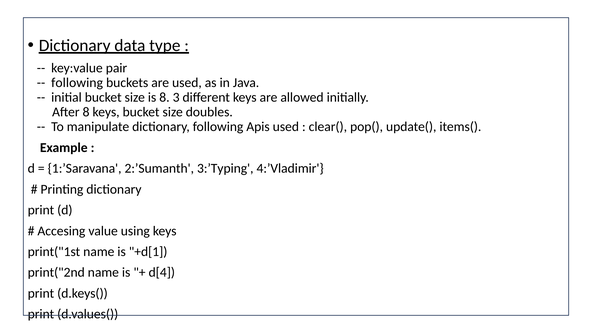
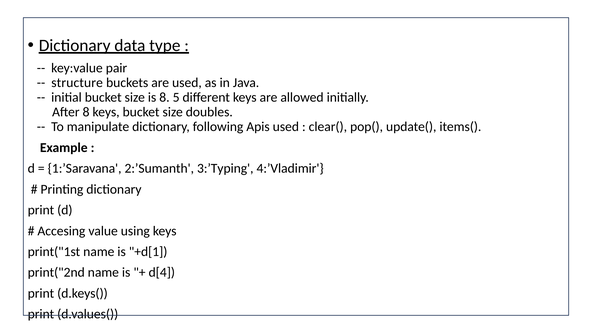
following: following -> structure (77, 83)
3: 3 -> 5 (176, 97)
